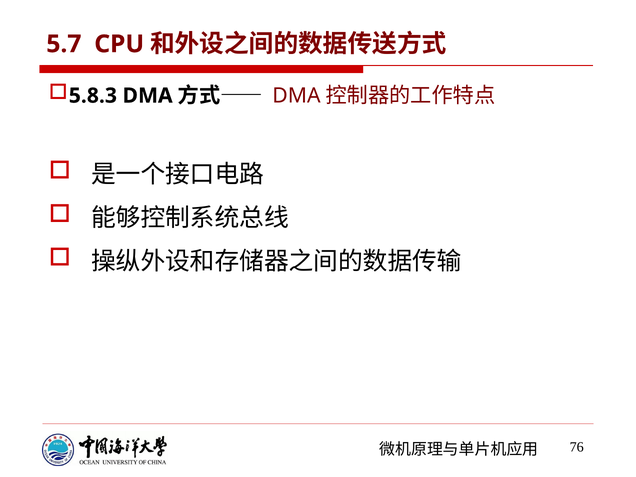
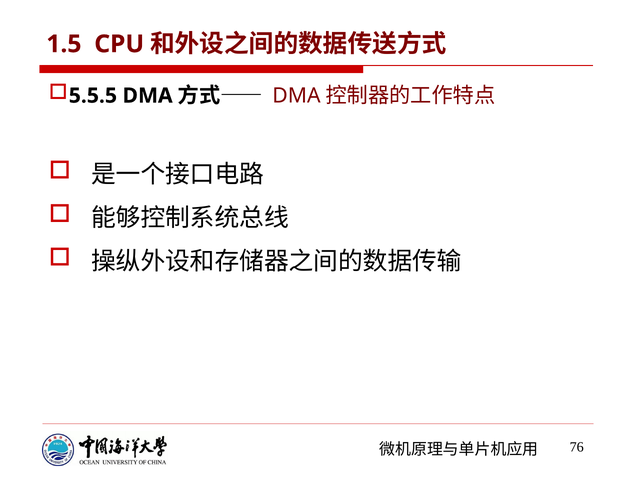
5.7: 5.7 -> 1.5 (64, 44)
5.8.3: 5.8.3 -> 5.5.5 (93, 96)
